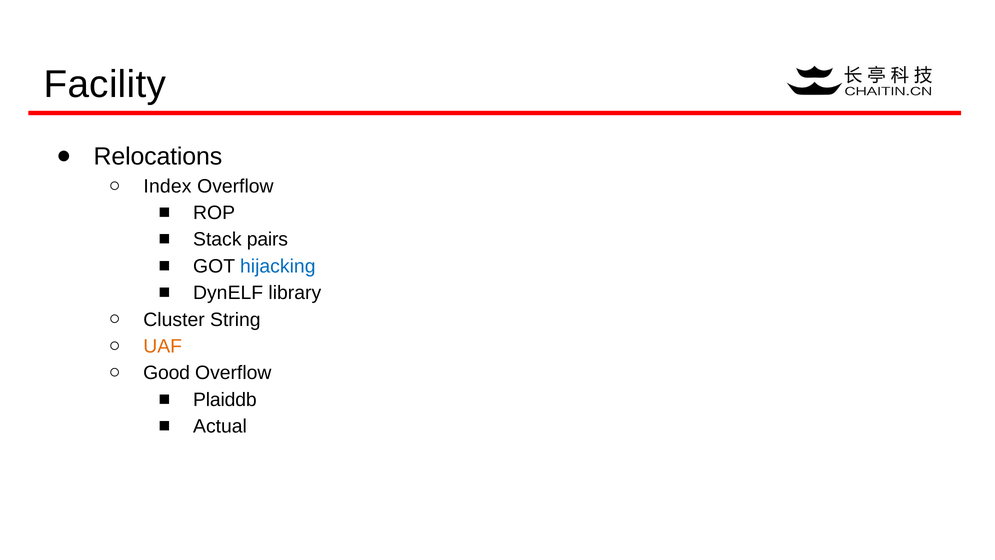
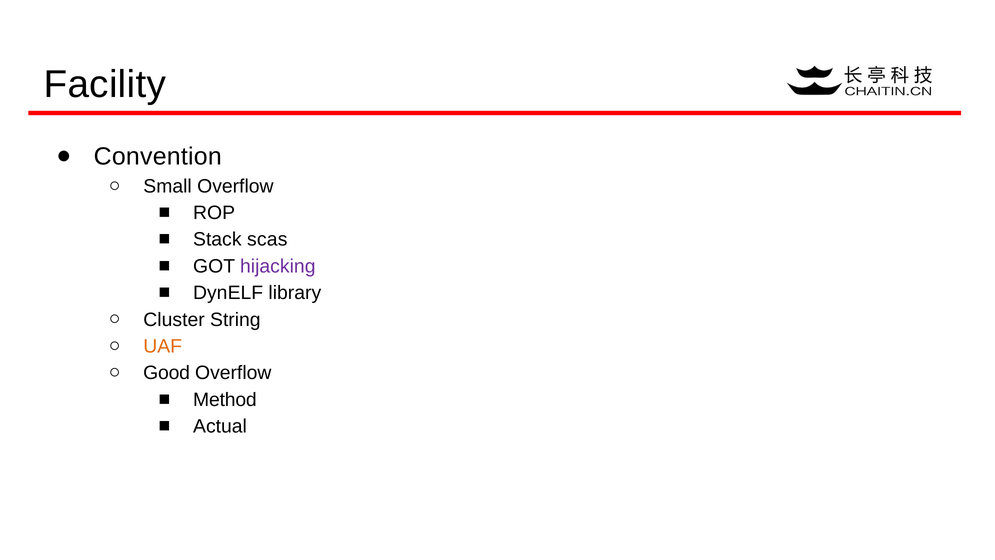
Relocations: Relocations -> Convention (158, 156)
Index: Index -> Small (168, 186)
pairs: pairs -> scas (267, 239)
hijacking colour: blue -> purple (278, 266)
Plaiddb: Plaiddb -> Method (225, 399)
